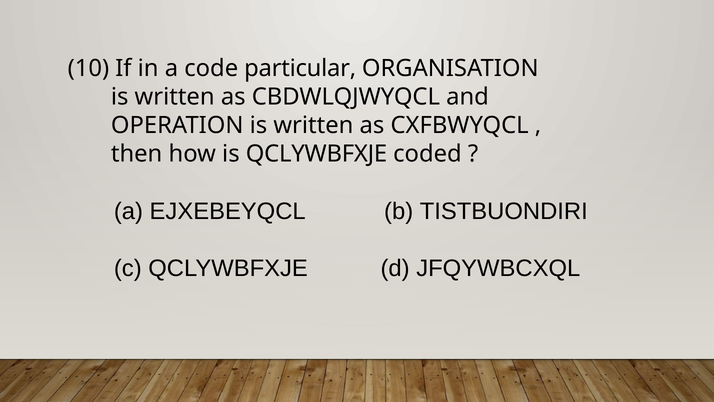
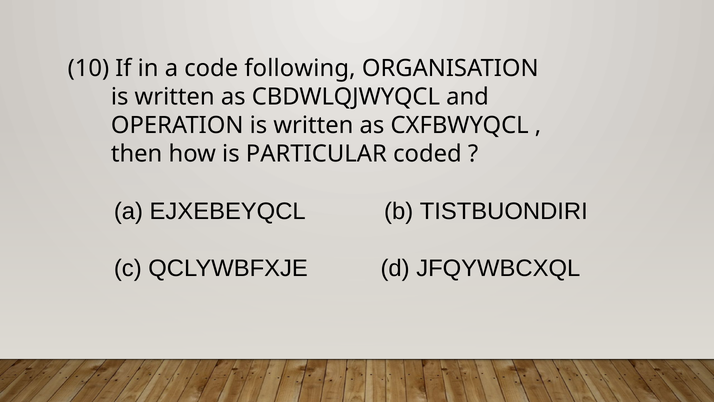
particular: particular -> following (300, 68)
is QCLYWBFXJE: QCLYWBFXJE -> PARTICULAR (316, 154)
